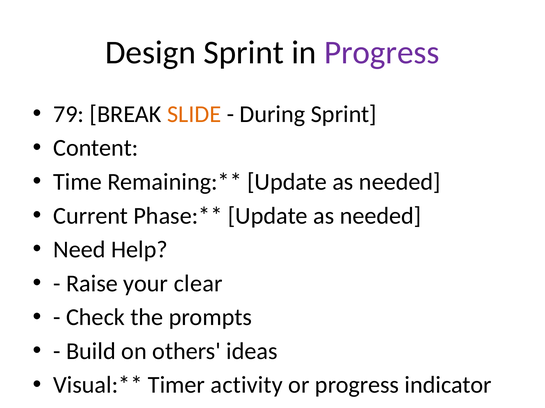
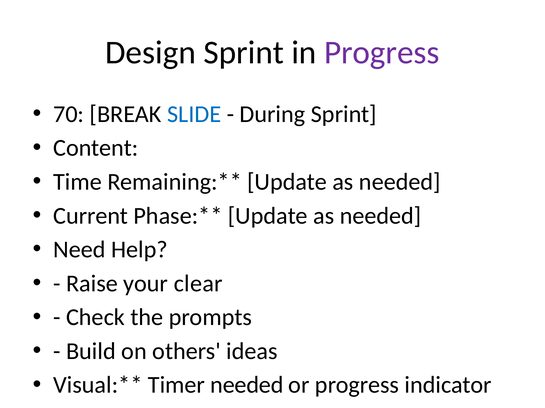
79: 79 -> 70 (69, 114)
SLIDE colour: orange -> blue (194, 114)
Timer activity: activity -> needed (247, 386)
